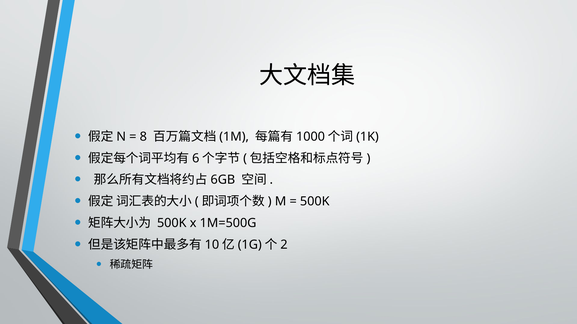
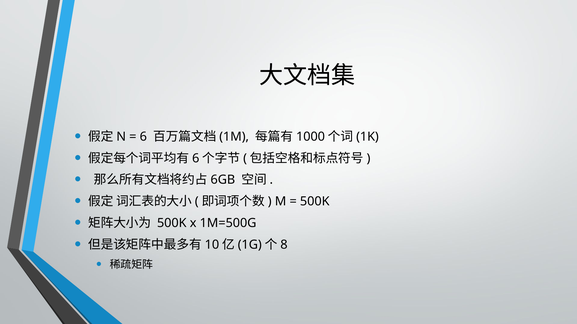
8: 8 -> 6 (143, 137)
2: 2 -> 8 (284, 245)
